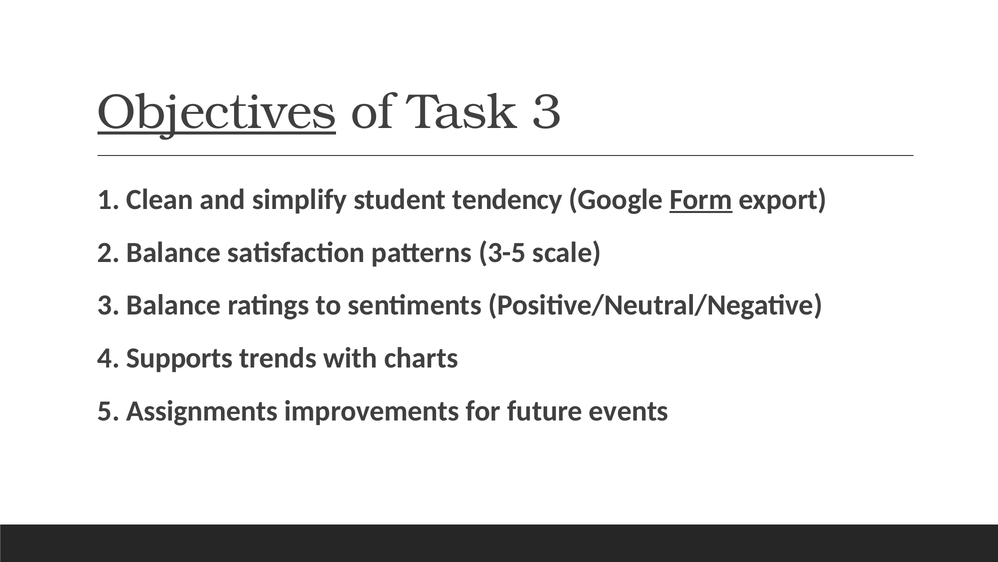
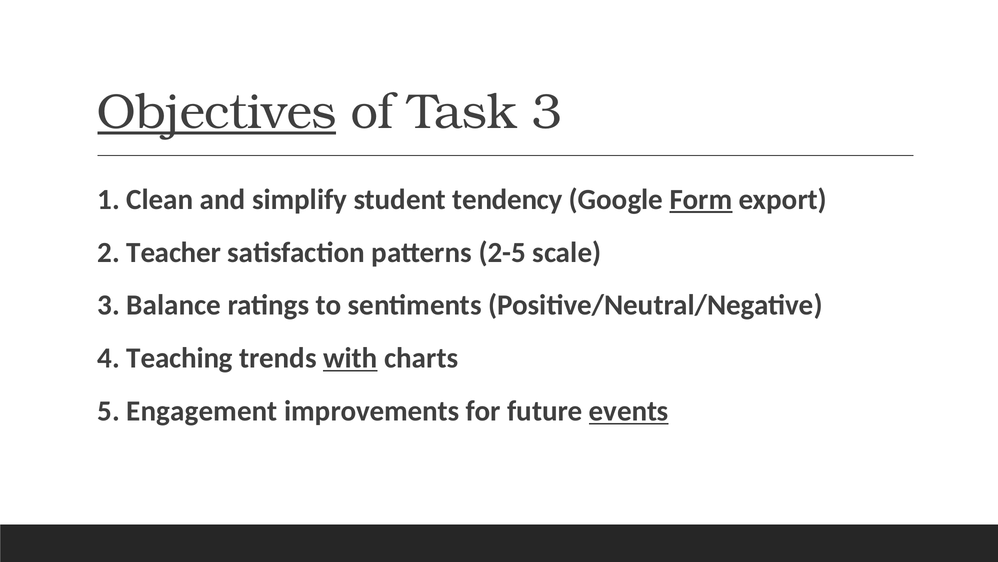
2 Balance: Balance -> Teacher (174, 252)
3-5: 3-5 -> 2-5 (502, 252)
Supports: Supports -> Teaching (180, 358)
with underline: none -> present (350, 358)
Assignments: Assignments -> Engagement (202, 411)
events underline: none -> present (629, 411)
